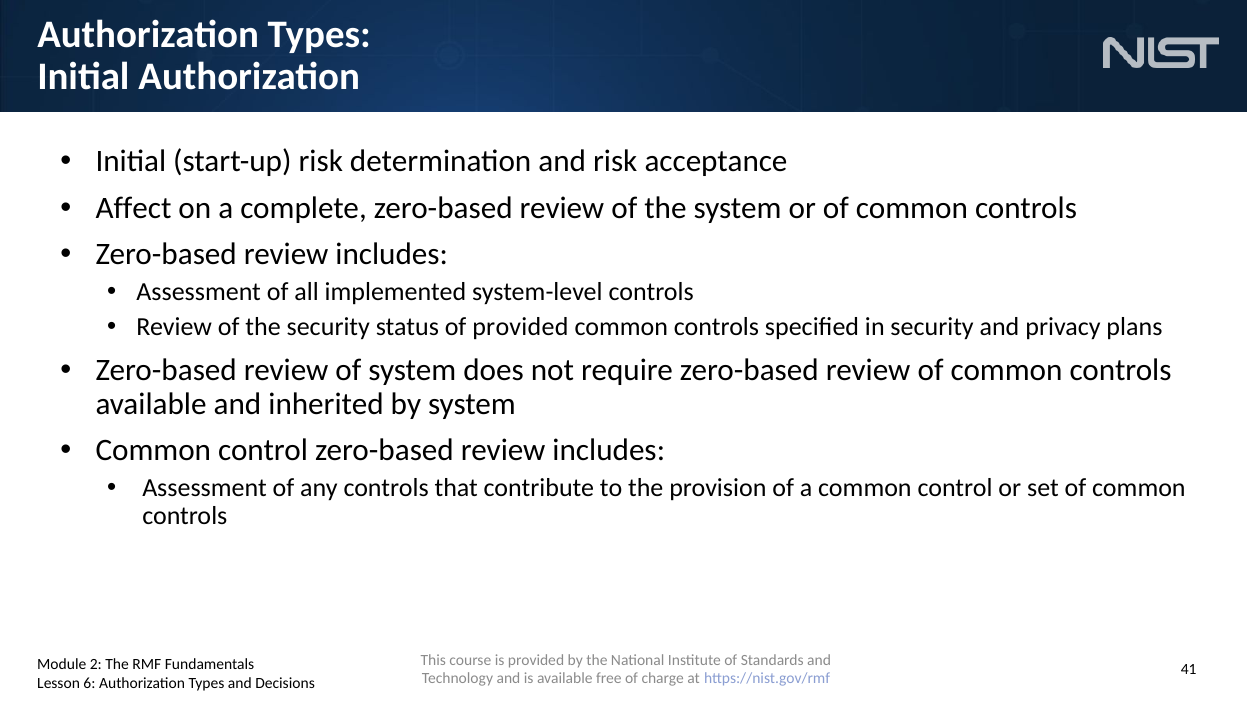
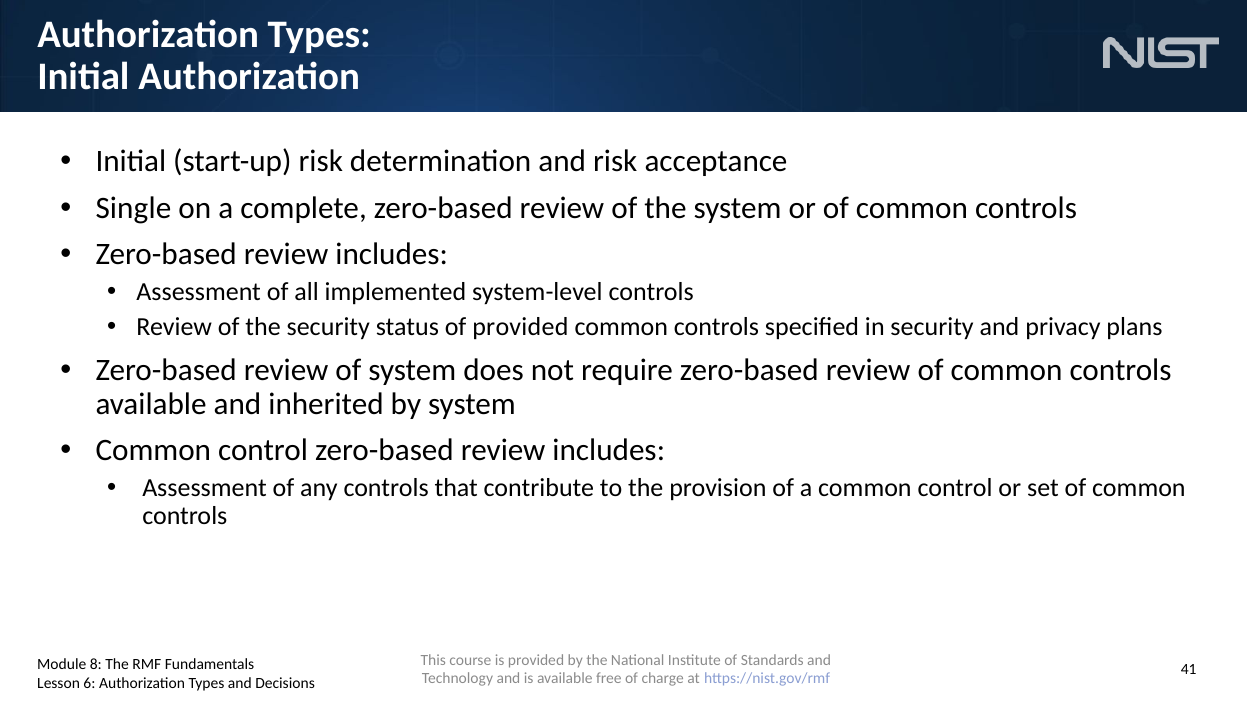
Affect: Affect -> Single (133, 208)
2: 2 -> 8 (96, 665)
